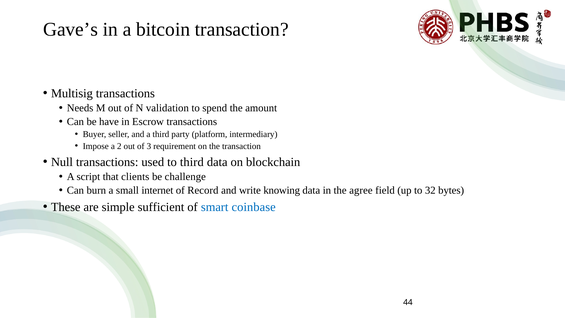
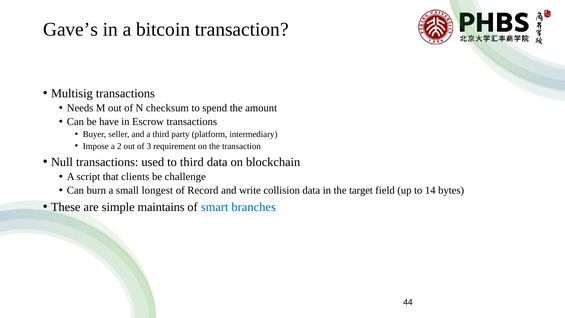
validation: validation -> checksum (167, 108)
internet: internet -> longest (157, 190)
knowing: knowing -> collision (282, 190)
agree: agree -> target (361, 190)
32: 32 -> 14 (430, 190)
sufficient: sufficient -> maintains (161, 207)
coinbase: coinbase -> branches (254, 207)
